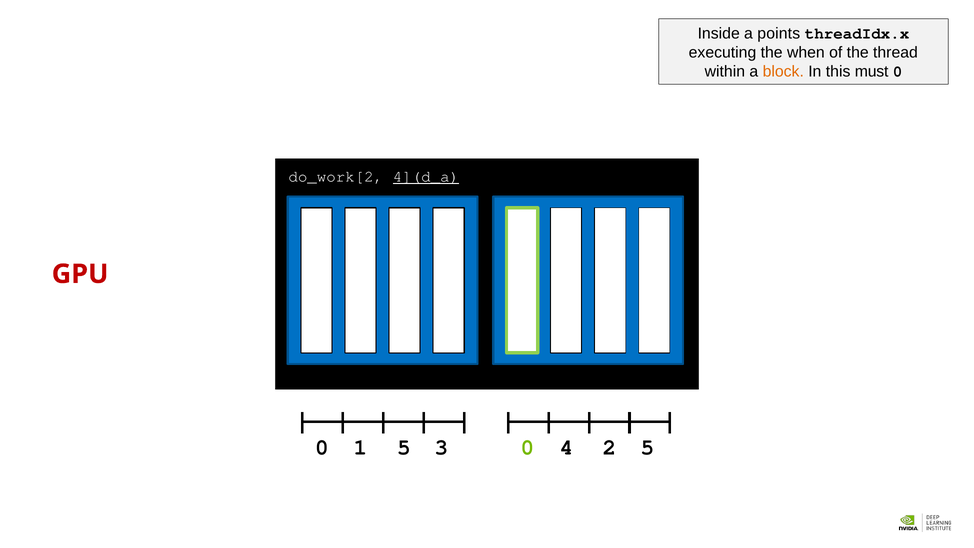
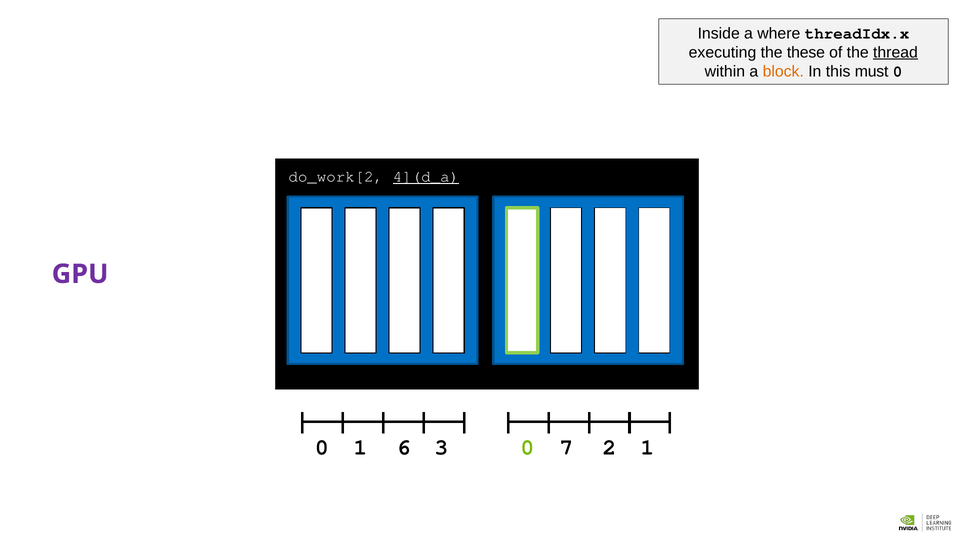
points: points -> where (779, 33)
when: when -> these (806, 52)
thread underline: none -> present (895, 52)
GPU colour: red -> purple (80, 274)
1 5: 5 -> 6 (404, 447)
4: 4 -> 7 (566, 447)
2 5: 5 -> 1 (647, 447)
